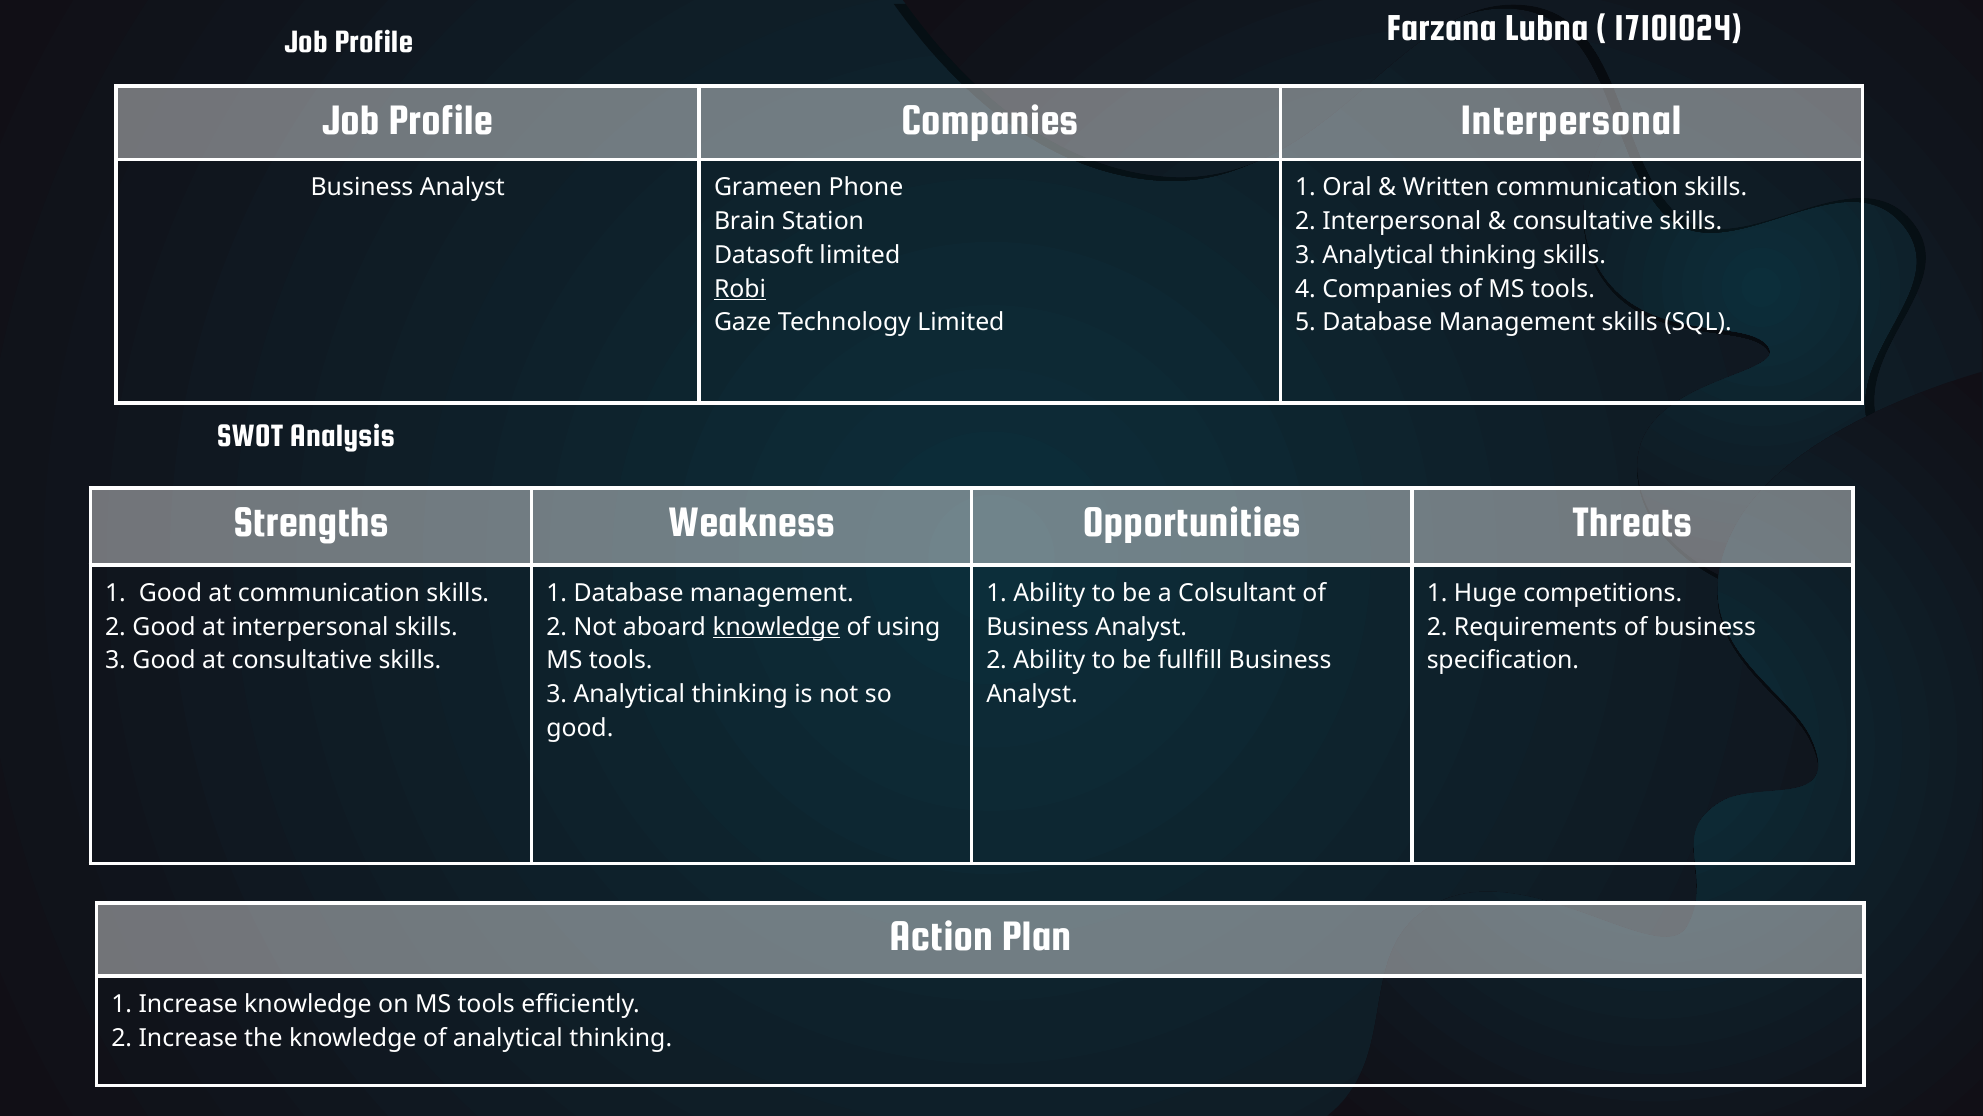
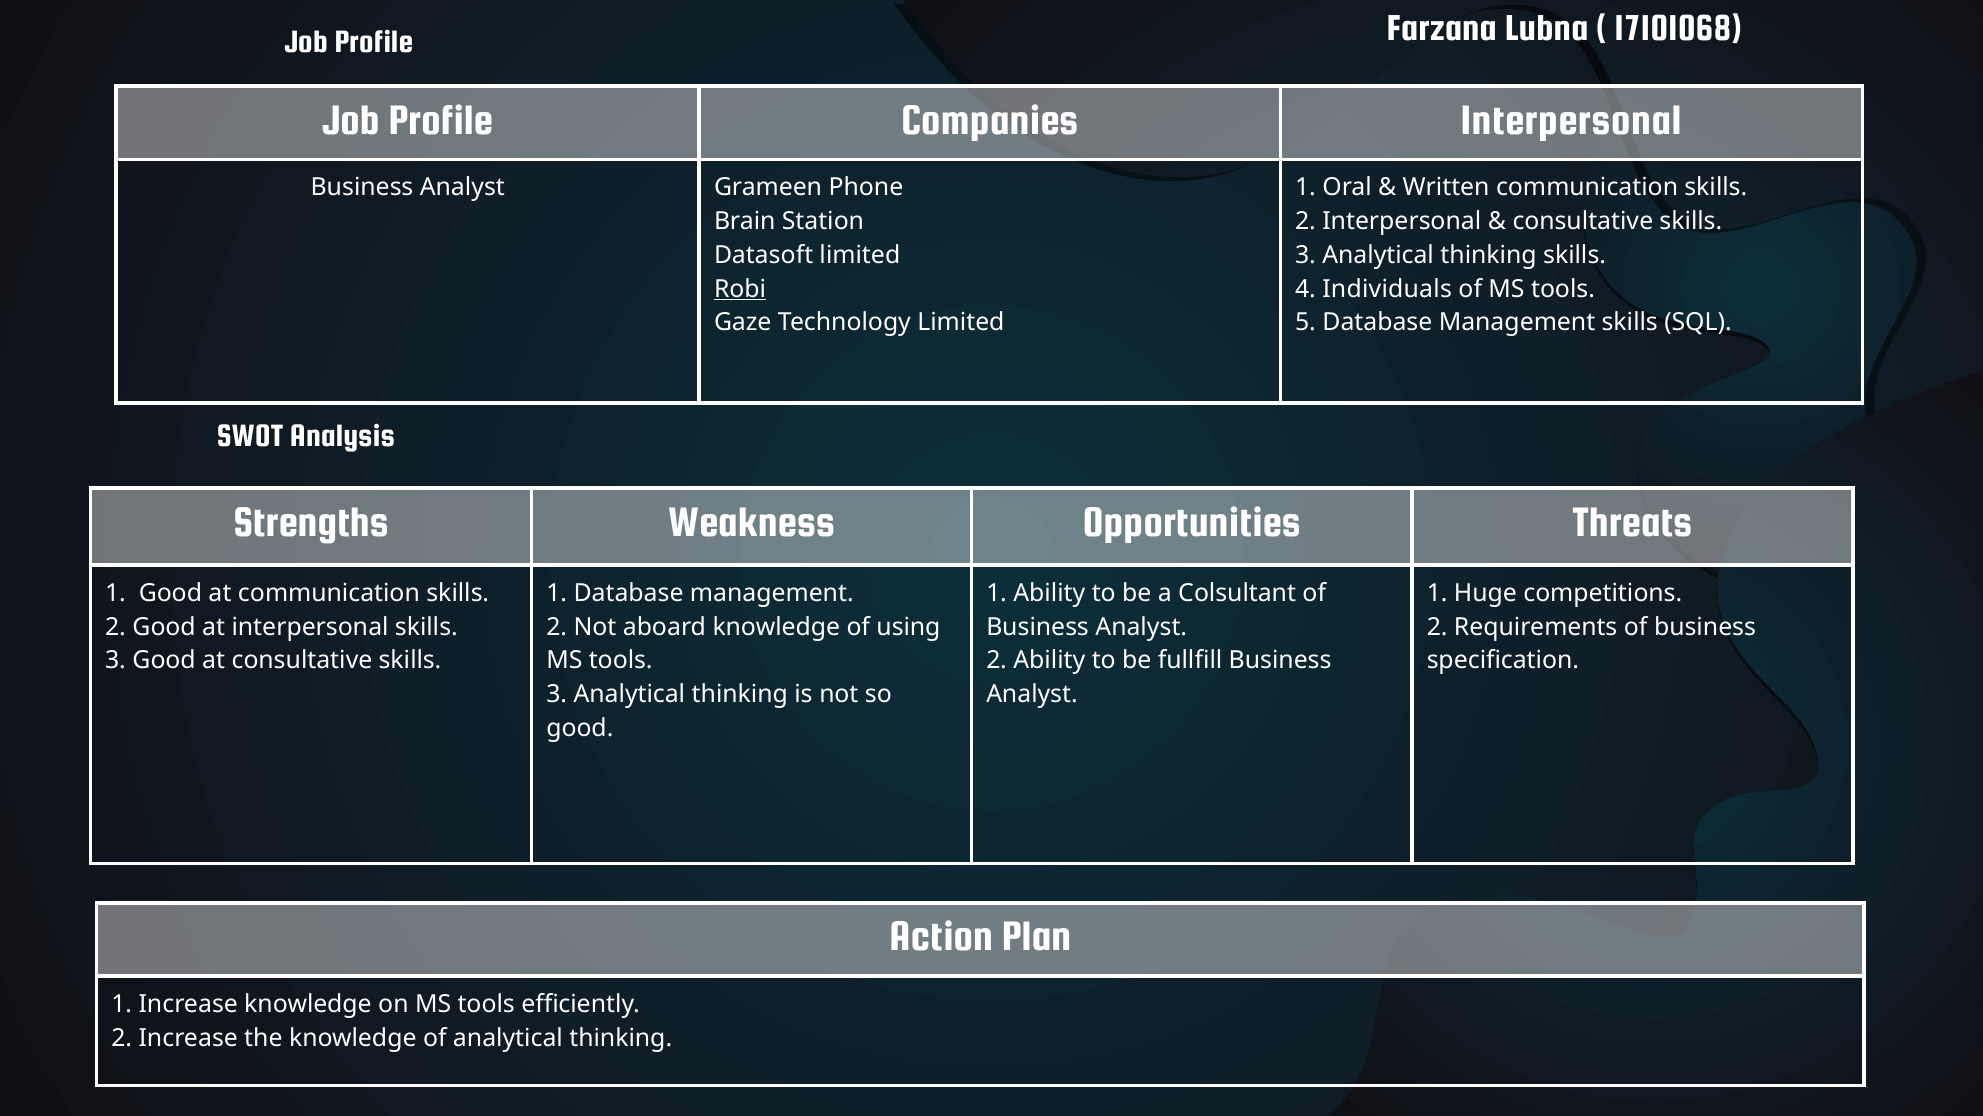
17101024: 17101024 -> 17101068 (1678, 27)
4 Companies: Companies -> Individuals (1387, 289)
knowledge underline: present -> none (776, 627)
